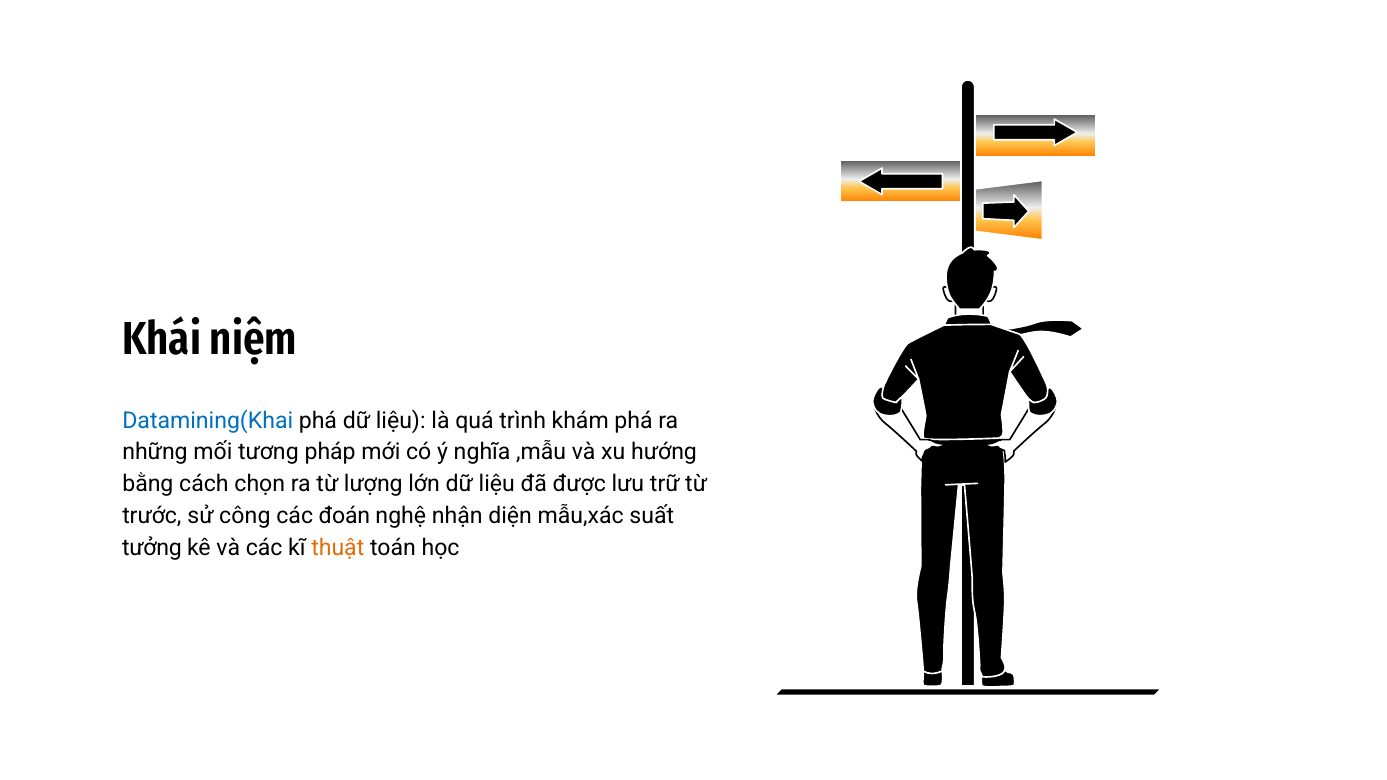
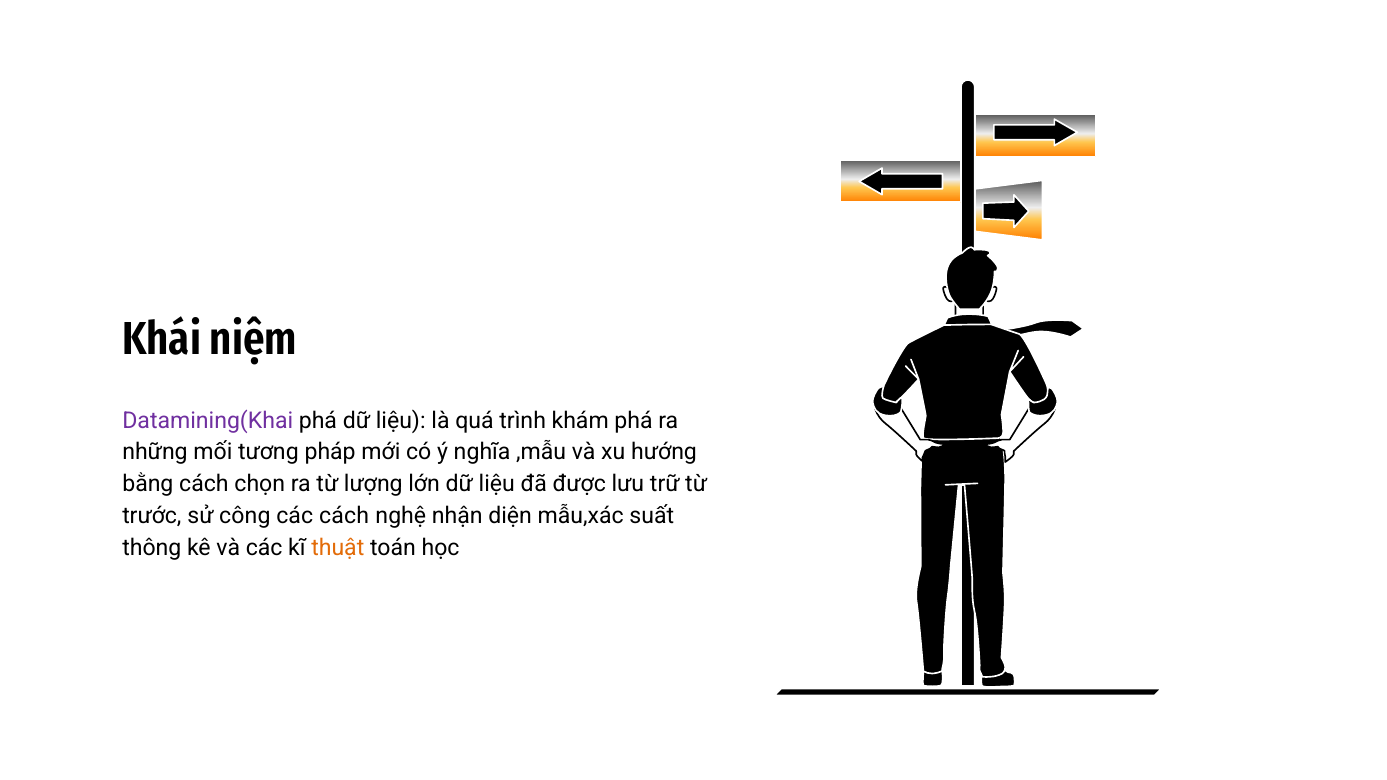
Datamining(Khai colour: blue -> purple (208, 421)
các đoán: đoán -> cách (344, 516)
tưởng: tưởng -> thông (152, 548)
